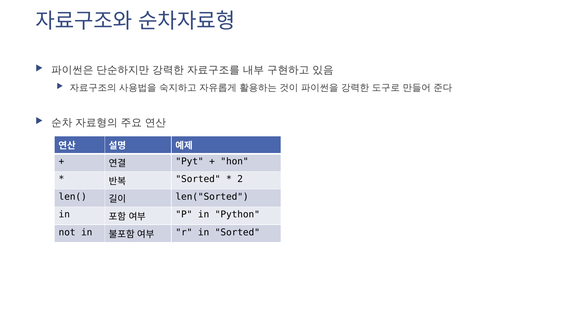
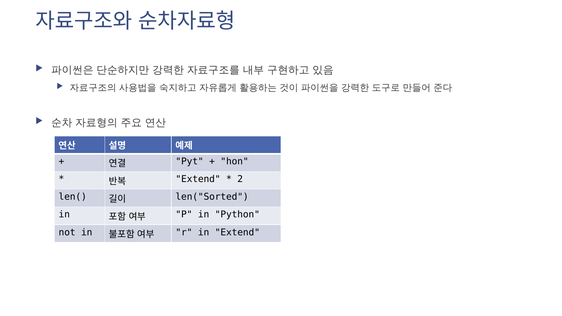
Sorted: Sorted -> Extend (198, 179)
in Sorted: Sorted -> Extend (237, 232)
